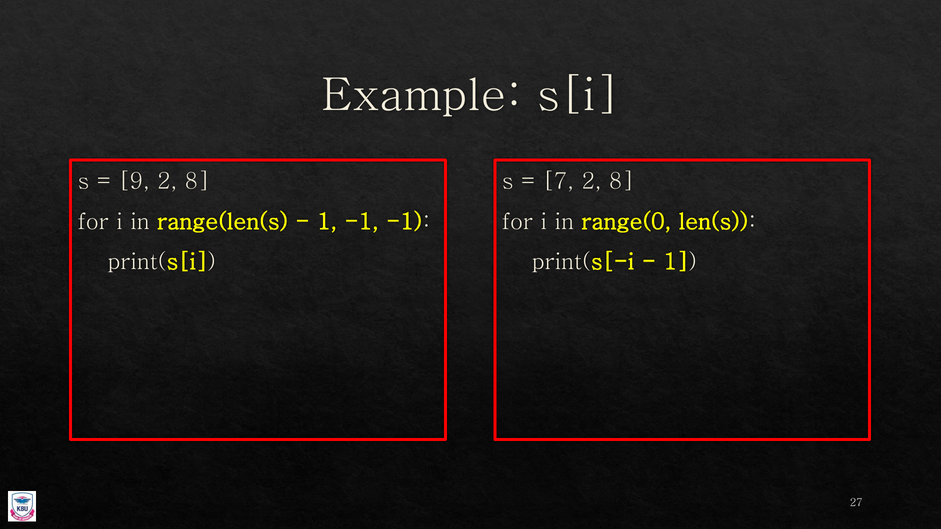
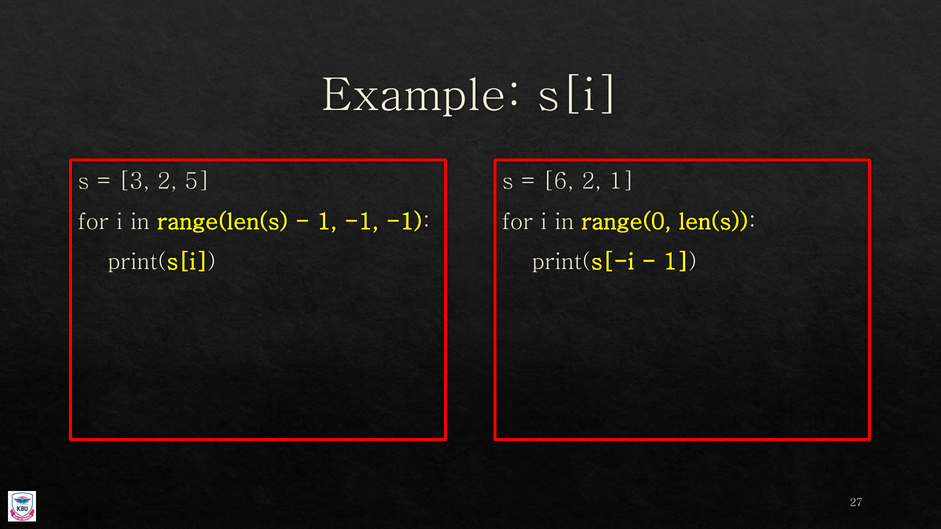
9: 9 -> 3 (134, 182)
8: 8 -> 5 (197, 182)
7: 7 -> 6 (558, 182)
8: 8 -> 1 (621, 182)
